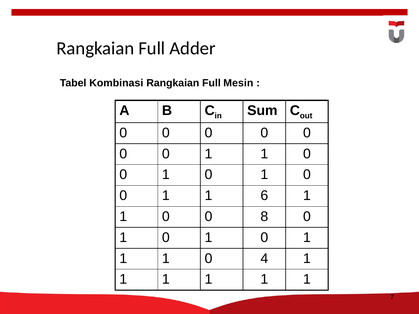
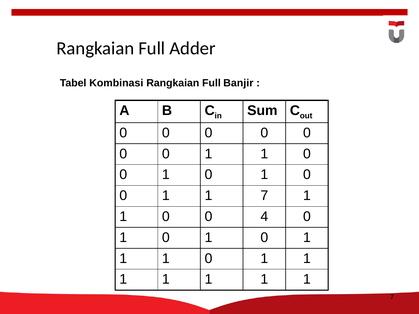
Mesin: Mesin -> Banjir (238, 83)
1 6: 6 -> 7 (264, 196)
8: 8 -> 4 (264, 217)
1 1 0 4: 4 -> 1 (264, 259)
